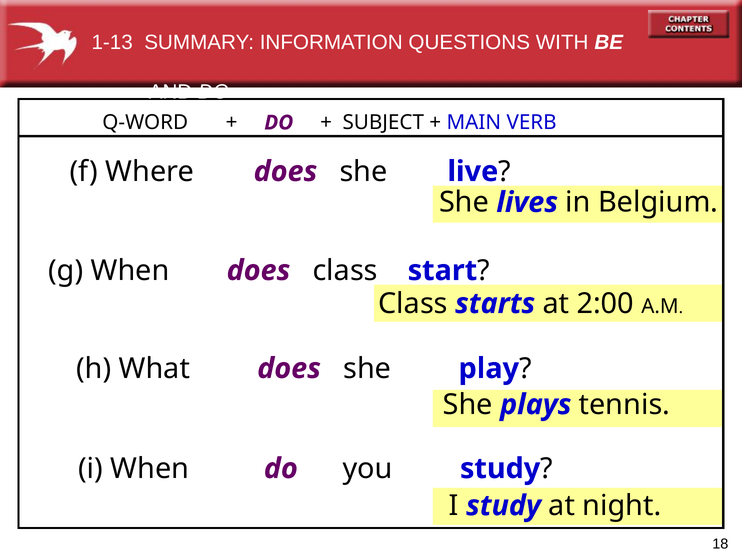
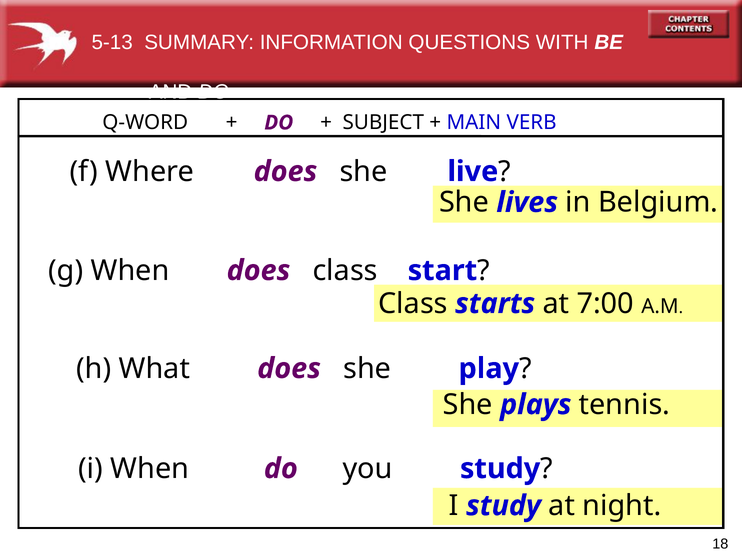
1-13: 1-13 -> 5-13 (112, 42)
2:00: 2:00 -> 7:00 (605, 303)
